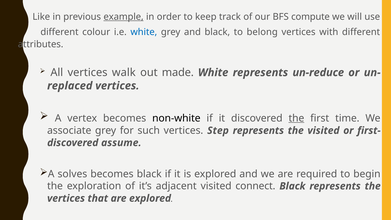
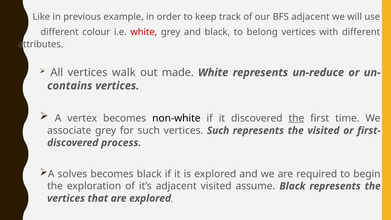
example underline: present -> none (124, 17)
BFS compute: compute -> adjacent (310, 17)
white colour: blue -> red (144, 32)
replaced: replaced -> contains (70, 86)
vertices Step: Step -> Such (218, 131)
assume: assume -> process (121, 143)
connect: connect -> assume (255, 186)
